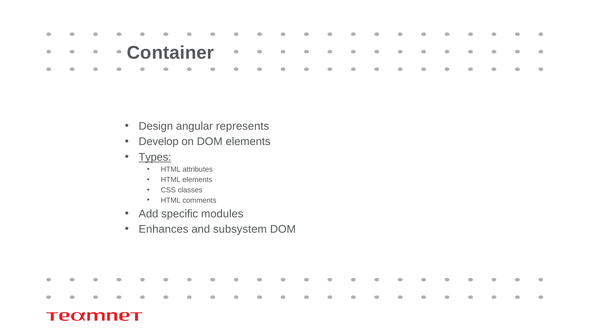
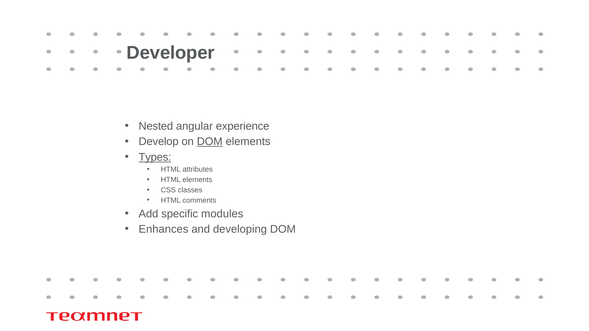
Container: Container -> Developer (171, 53)
Design: Design -> Nested (156, 126)
represents: represents -> experience (243, 126)
DOM underline: none -> present (210, 142)
subsystem: subsystem -> developing (240, 229)
